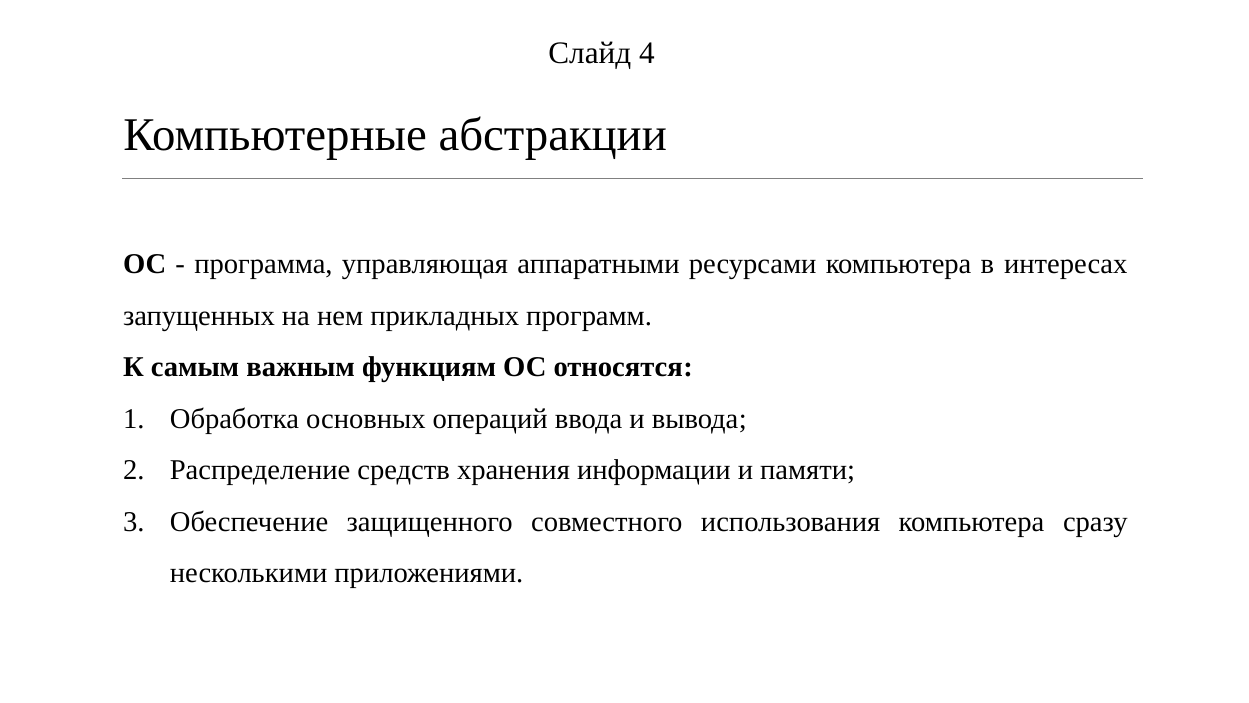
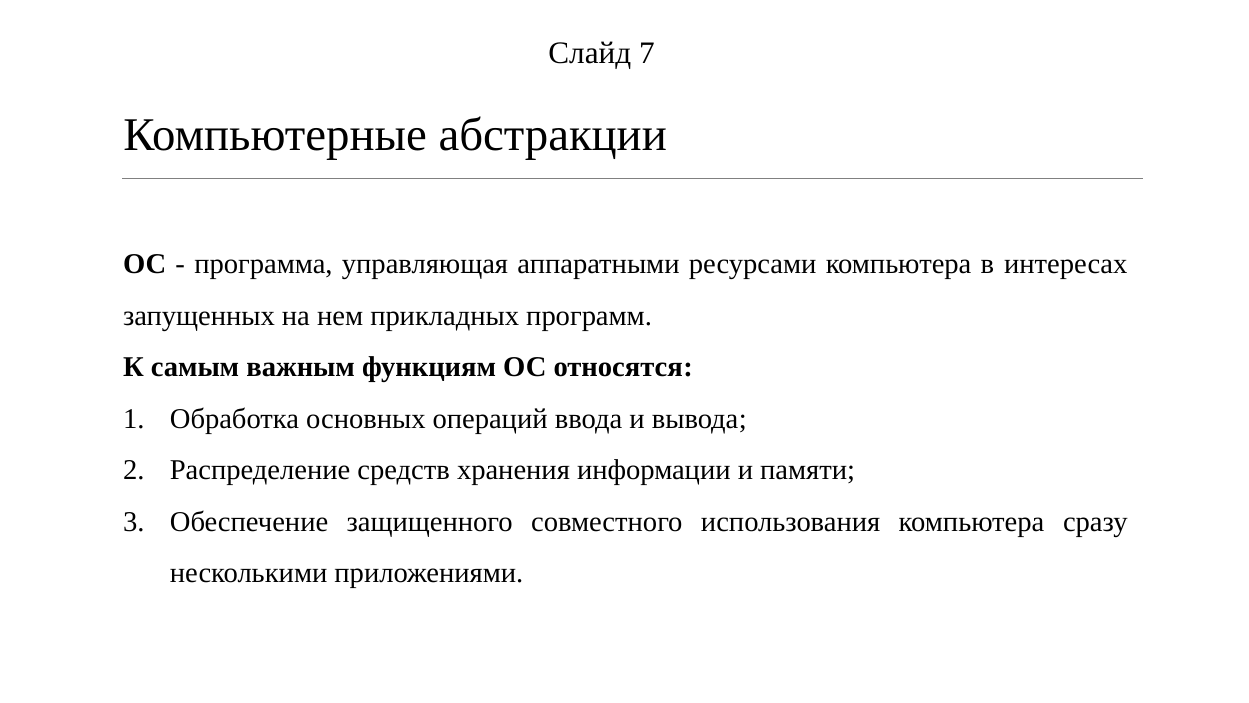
4: 4 -> 7 (647, 53)
